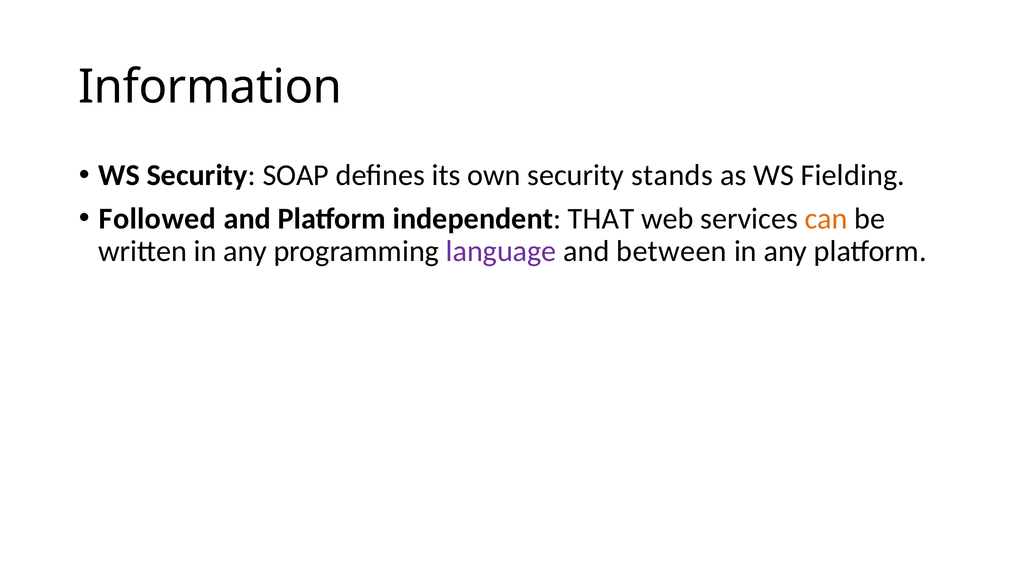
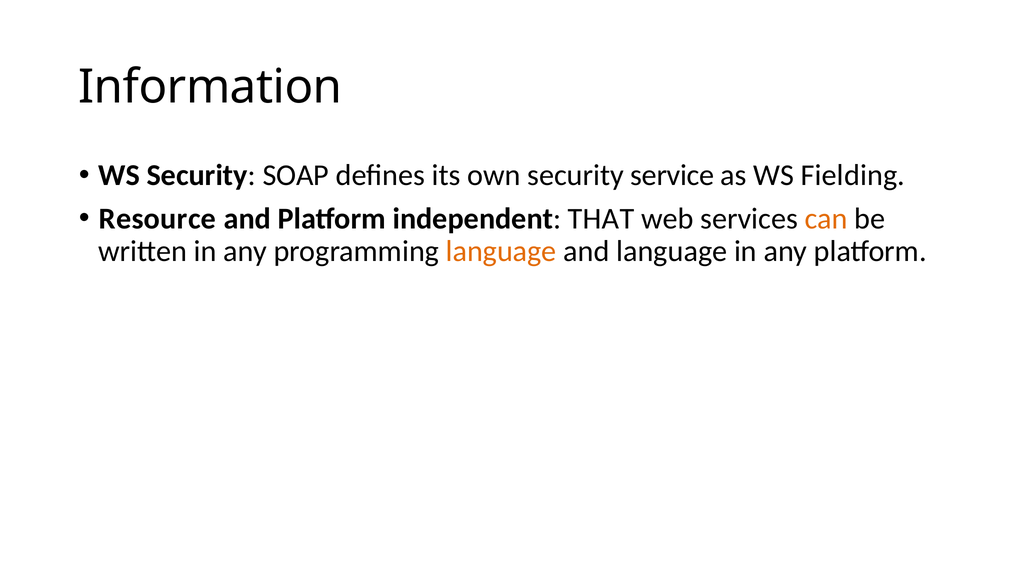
stands: stands -> service (672, 175)
Followed: Followed -> Resource (157, 219)
language colour: purple -> orange (501, 251)
and between: between -> language (672, 251)
